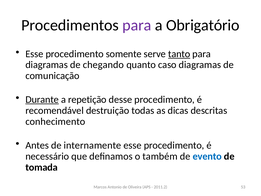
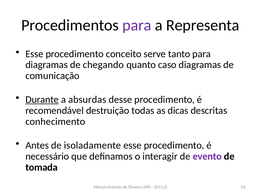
Obrigatório: Obrigatório -> Representa (203, 25)
somente: somente -> conceito (124, 54)
tanto underline: present -> none (179, 54)
repetição: repetição -> absurdas (87, 99)
internamente: internamente -> isoladamente (92, 145)
também: também -> interagir (160, 156)
evento colour: blue -> purple (207, 156)
